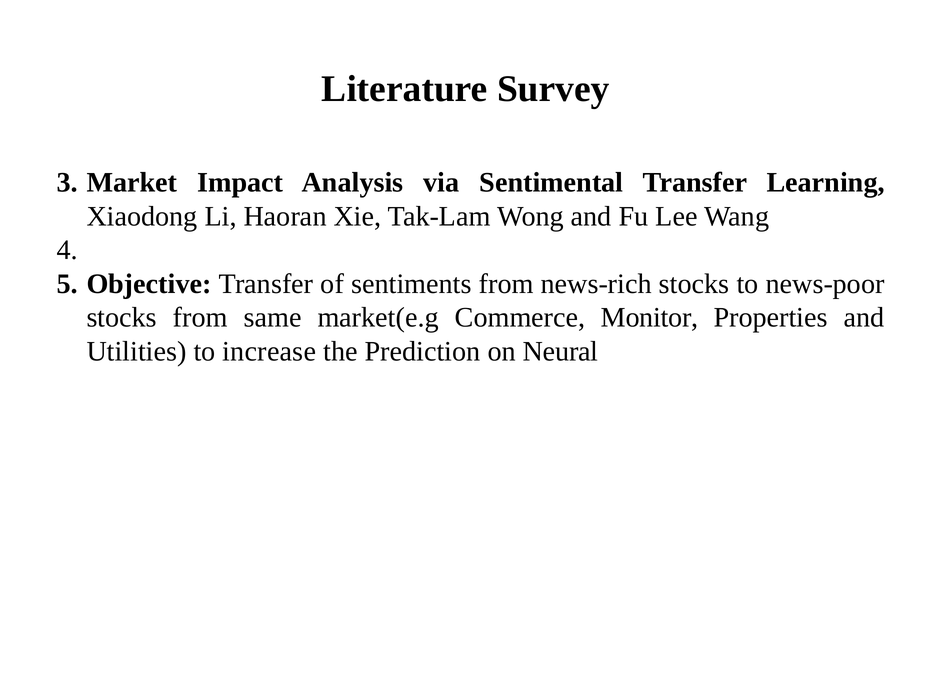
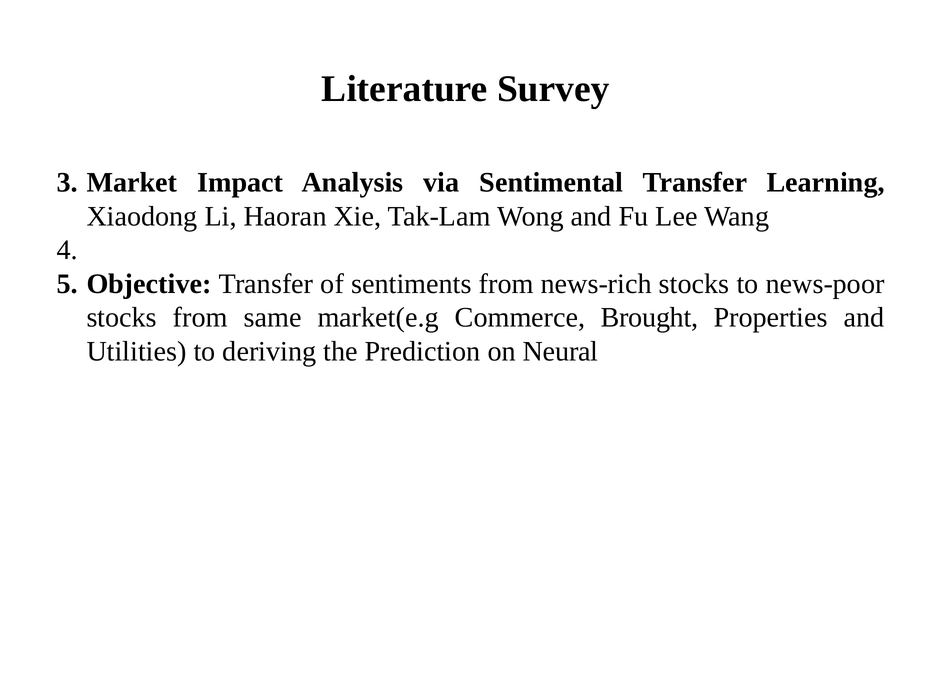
Monitor: Monitor -> Brought (650, 318)
increase: increase -> deriving (269, 351)
